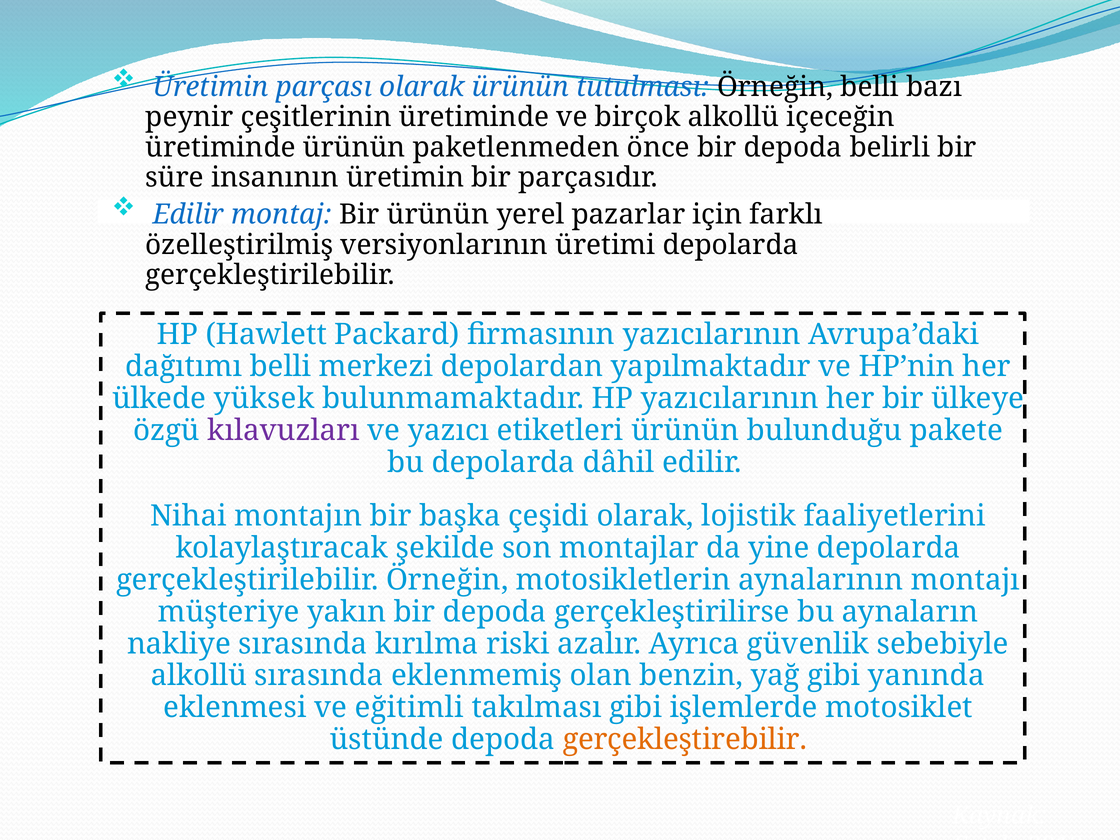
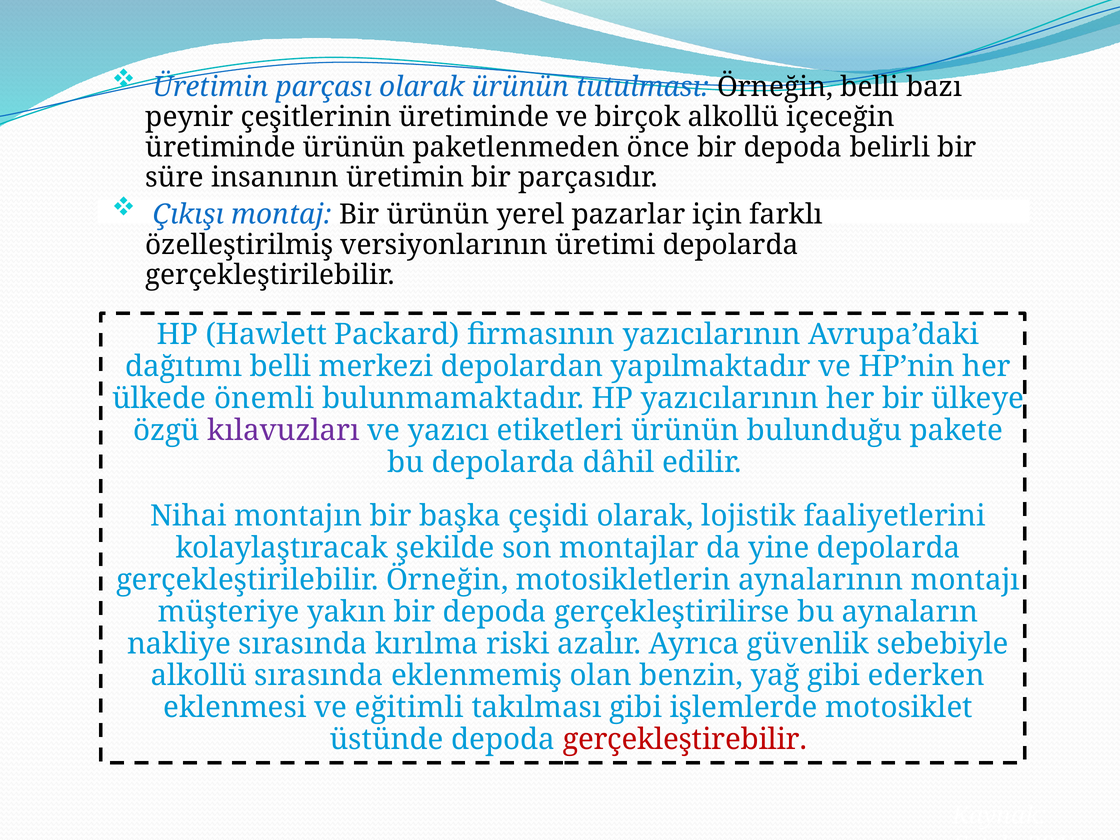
Edilir: Edilir -> Çıkışı (188, 215)
yüksek: yüksek -> önemli (264, 399)
yanında: yanında -> ederken (926, 676)
gerçekleştirebilir colour: orange -> red (685, 740)
